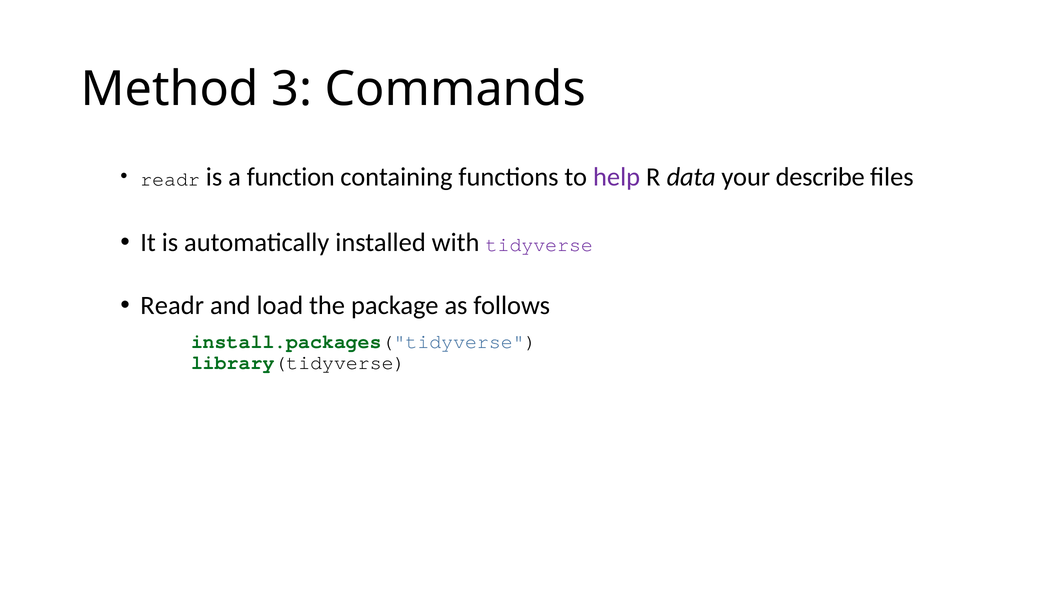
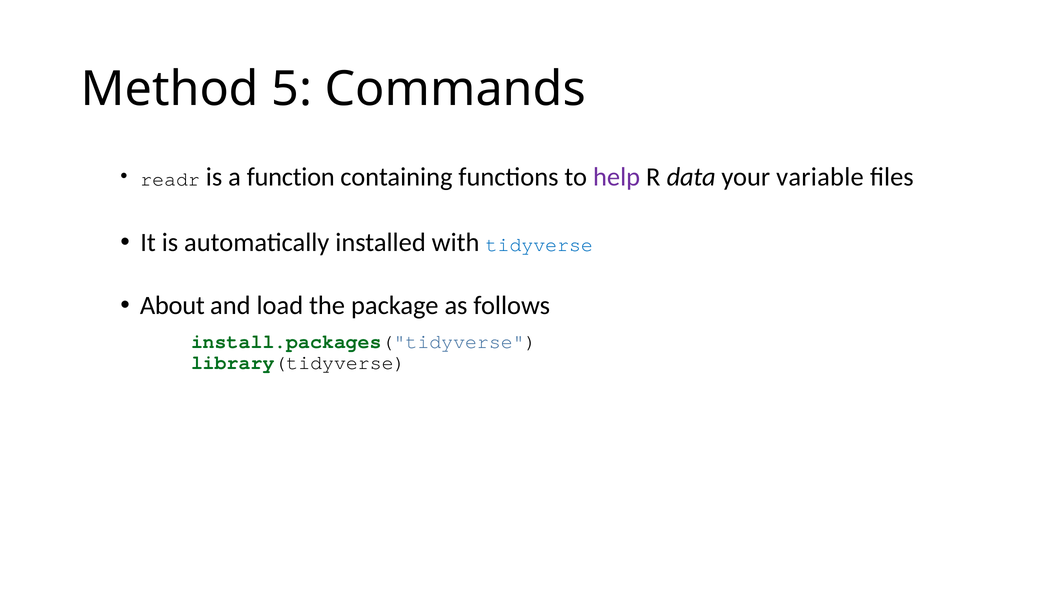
3: 3 -> 5 (292, 89)
describe: describe -> variable (820, 177)
tidyverse colour: purple -> blue (539, 245)
Readr: Readr -> About (172, 305)
